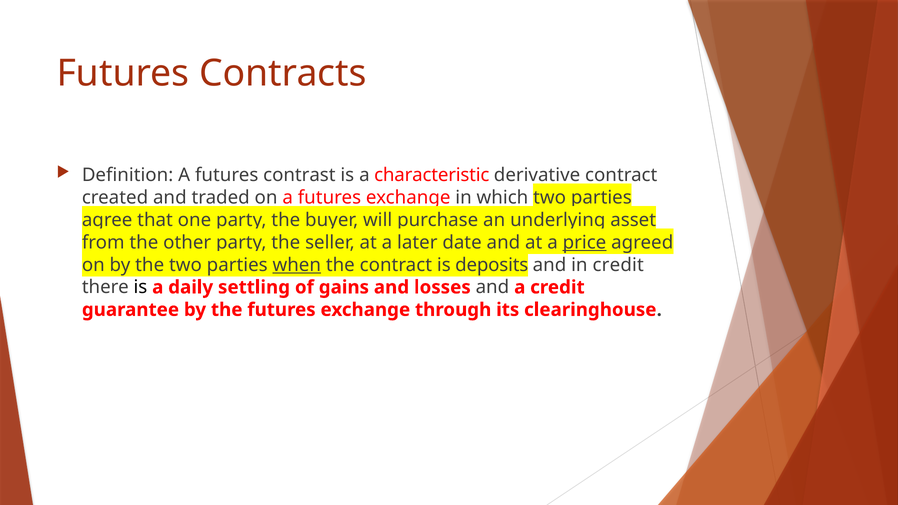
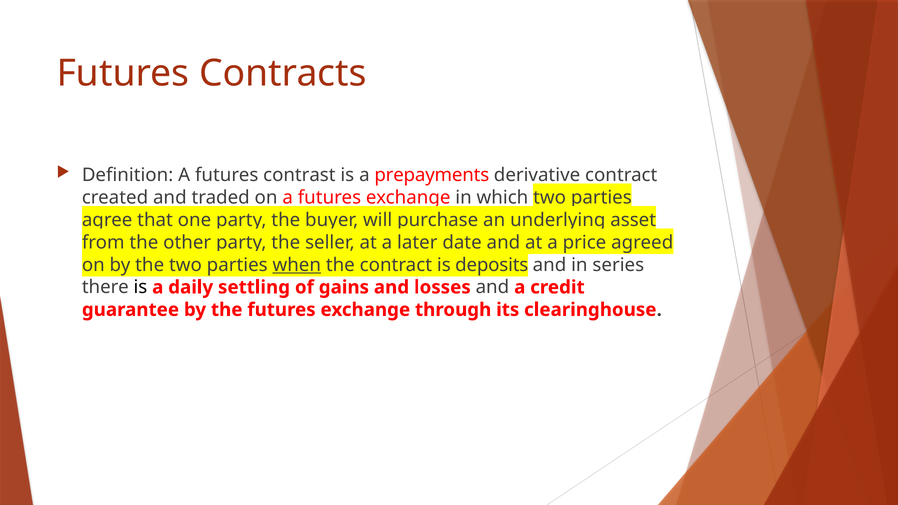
characteristic: characteristic -> prepayments (432, 175)
price underline: present -> none (584, 242)
in credit: credit -> series (618, 265)
